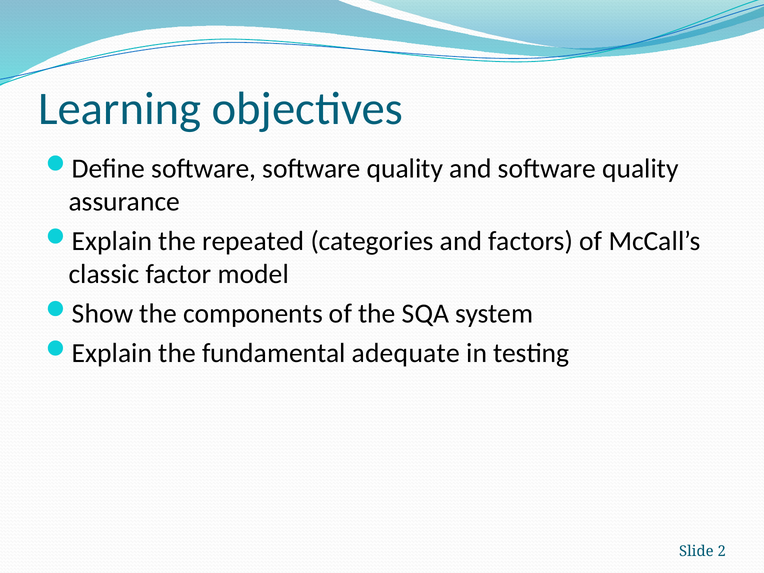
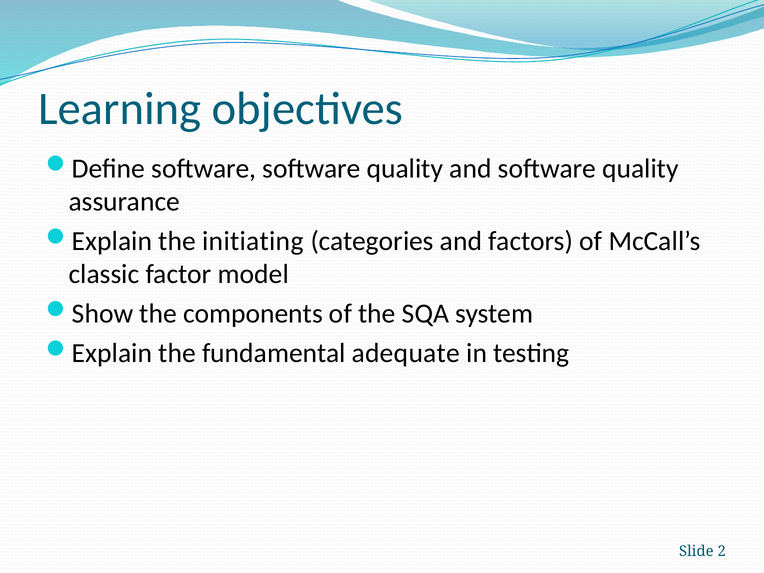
repeated: repeated -> initiating (253, 241)
